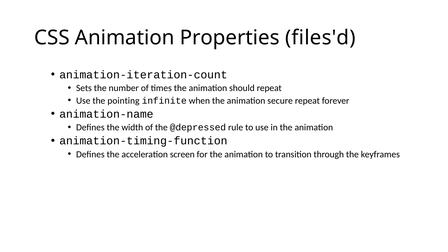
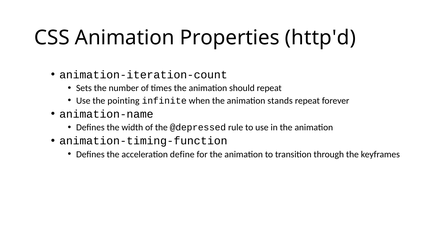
files'd: files'd -> http'd (320, 38)
secure: secure -> stands (280, 101)
screen: screen -> define (182, 154)
